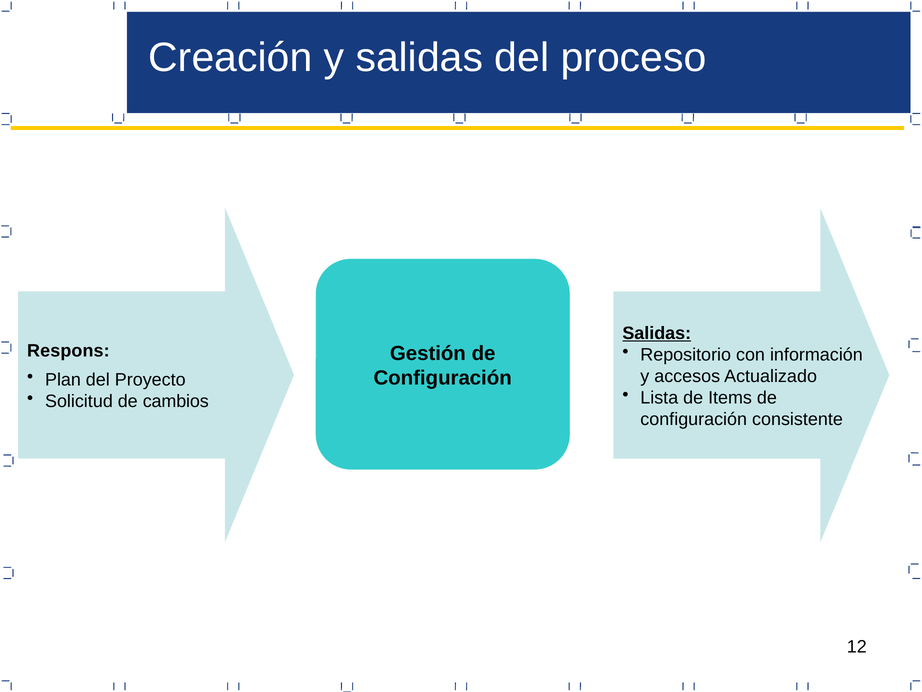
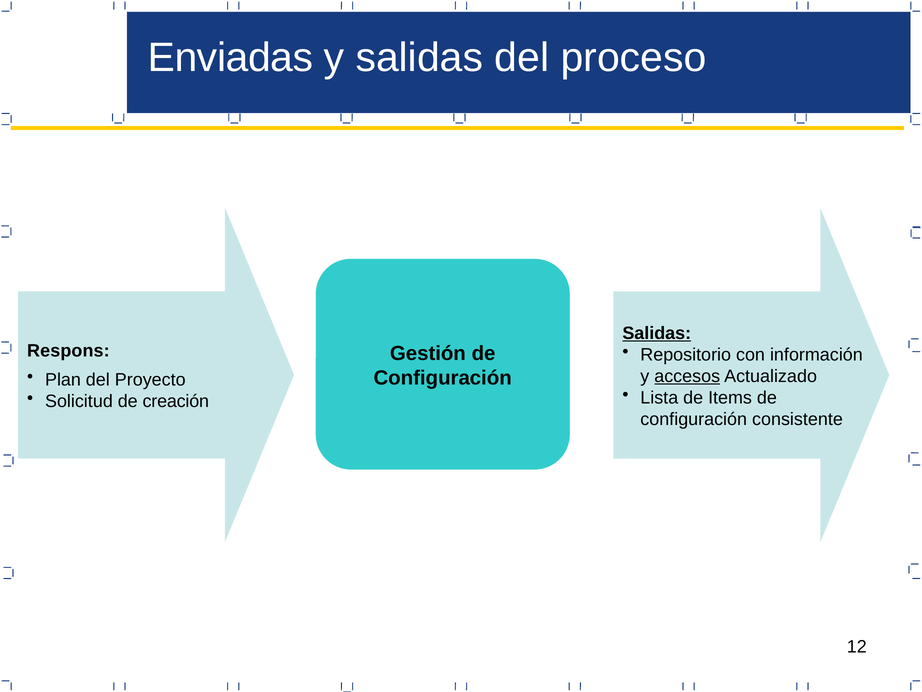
Creación: Creación -> Enviadas (231, 58)
accesos underline: none -> present (687, 376)
cambios: cambios -> creación (176, 401)
